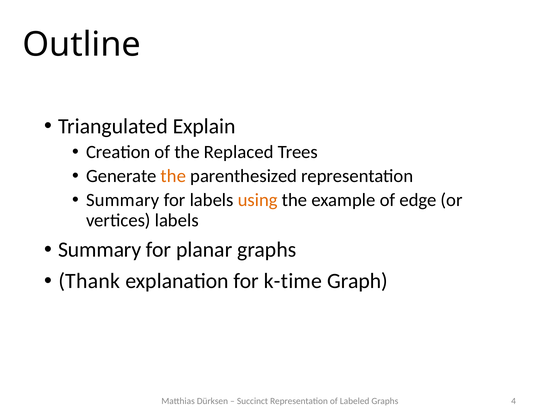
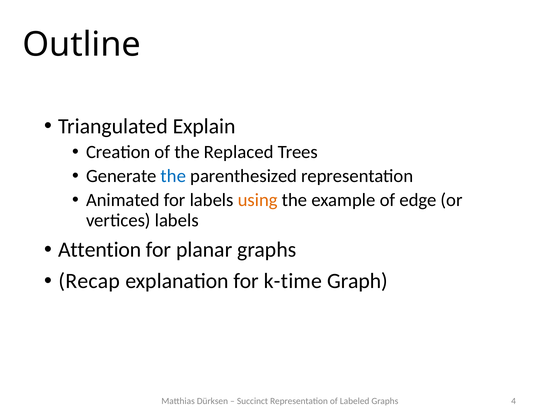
the colour: orange -> blue (173, 176)
Summary: Summary -> Animated (123, 200)
Summary: Summary -> Attention (100, 250)
Thank: Thank -> Recap (89, 281)
